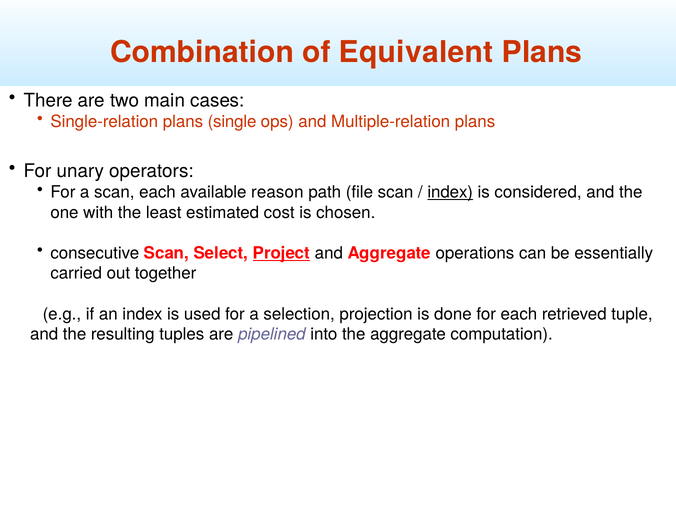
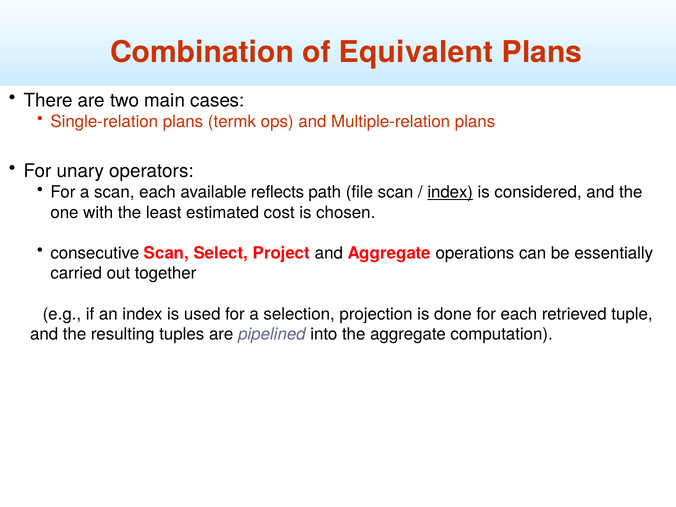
single: single -> termk (232, 122)
reason: reason -> reflects (277, 192)
Project underline: present -> none (281, 253)
